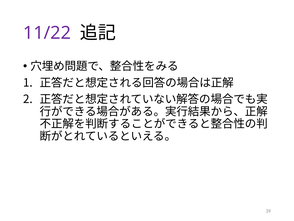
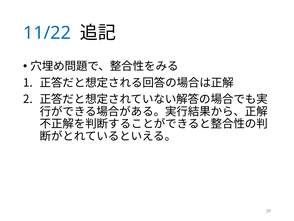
11/22 colour: purple -> blue (47, 33)
